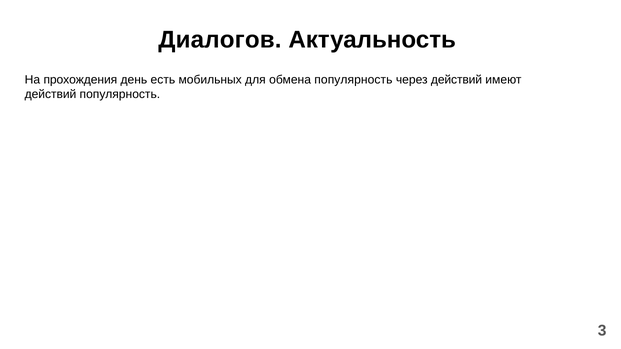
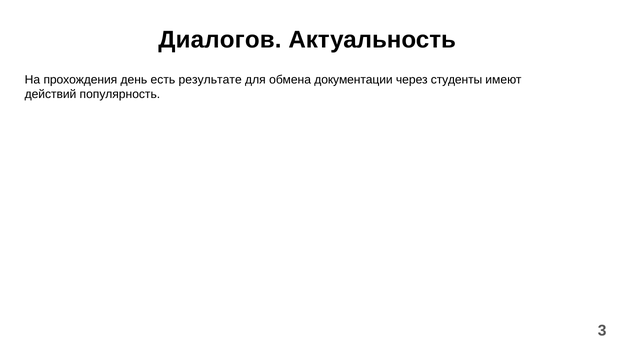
мобильных: мобильных -> результате (210, 80)
обмена популярность: популярность -> документации (354, 80)
через действий: действий -> студенты (457, 80)
